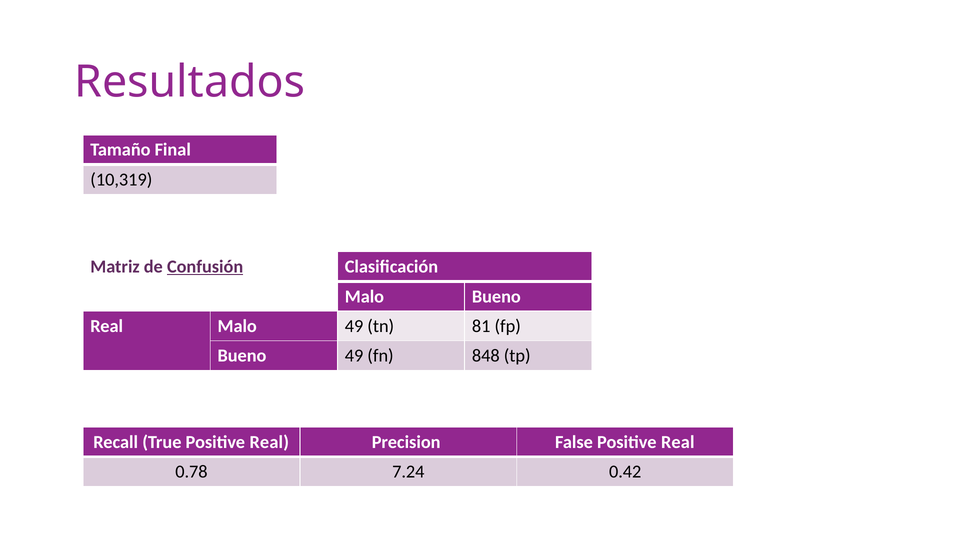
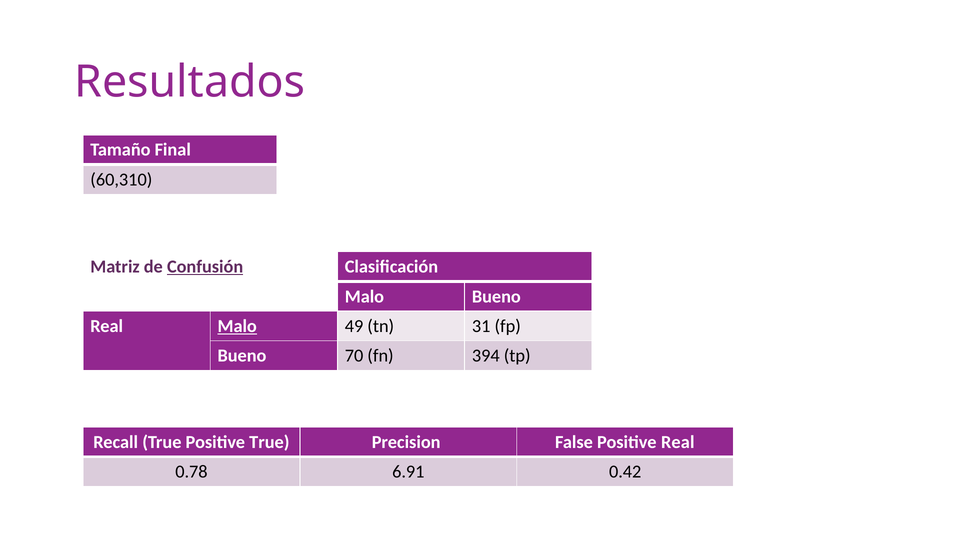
10,319: 10,319 -> 60,310 (121, 180)
Malo underline: none -> present (237, 326)
81: 81 -> 31 (481, 326)
Bueno 49: 49 -> 70 (354, 356)
848: 848 -> 394 (486, 356)
True Positive Real: Real -> True (269, 442)
7.24: 7.24 -> 6.91 (408, 472)
